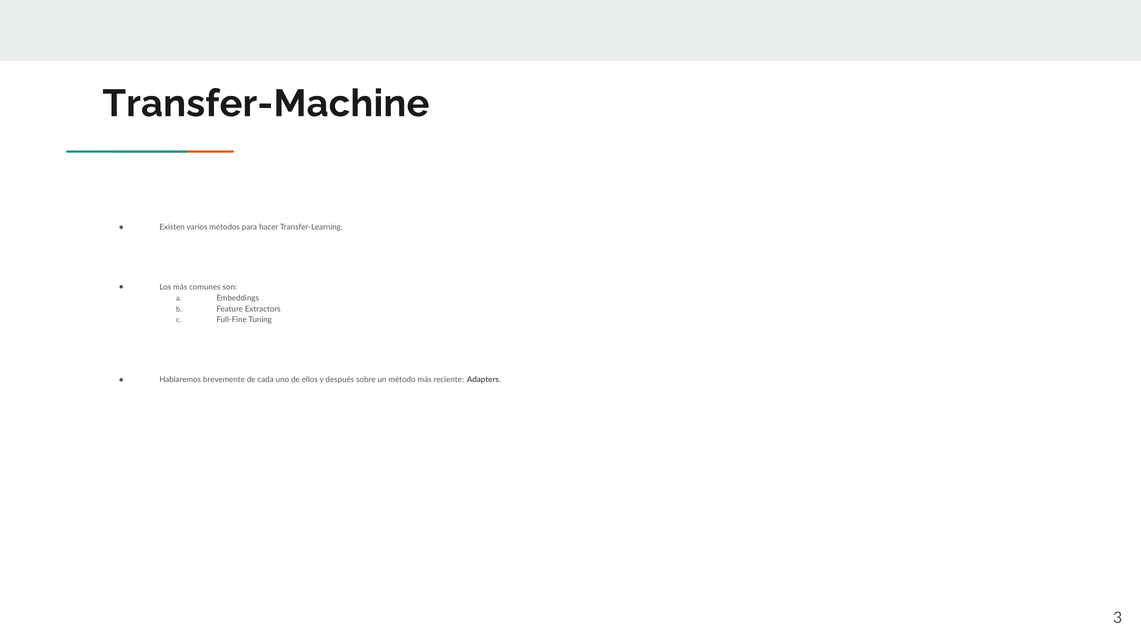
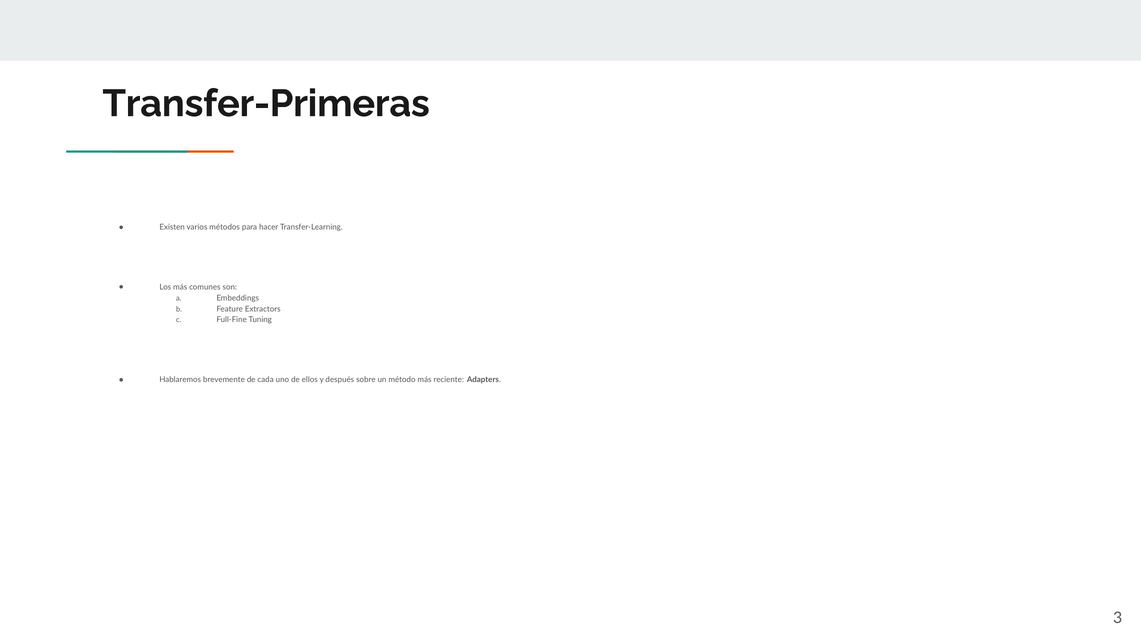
Transfer-Machine: Transfer-Machine -> Transfer-Primeras (266, 104)
